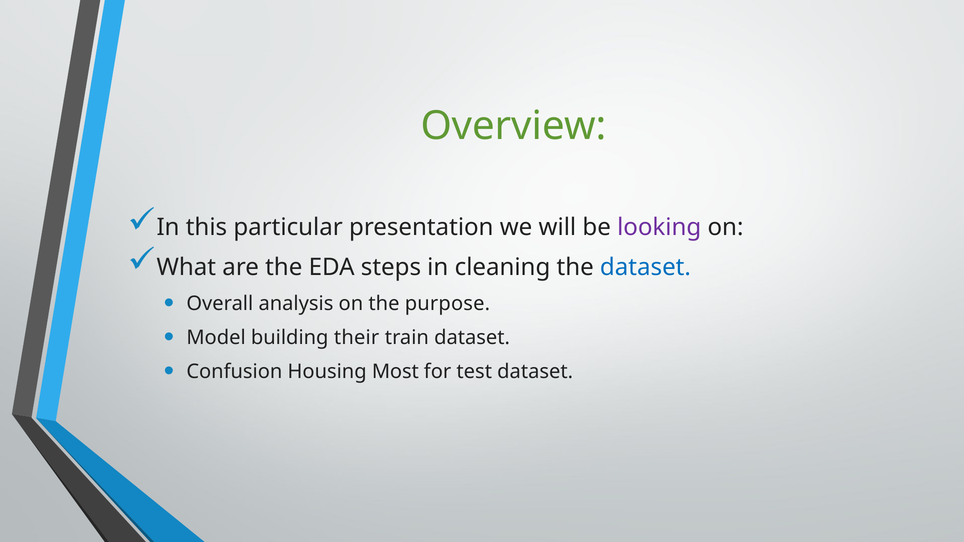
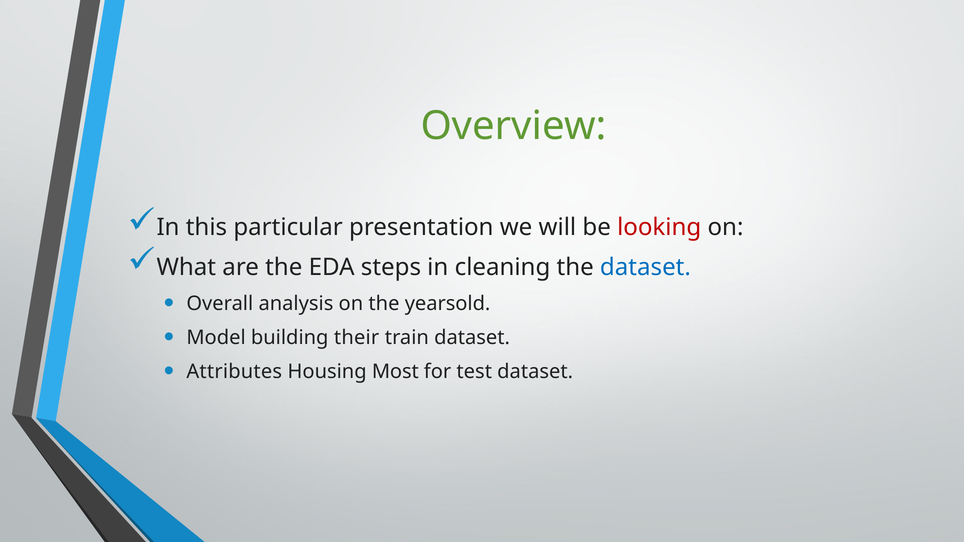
looking colour: purple -> red (659, 228)
purpose: purpose -> yearsold (448, 304)
Confusion: Confusion -> Attributes (234, 372)
